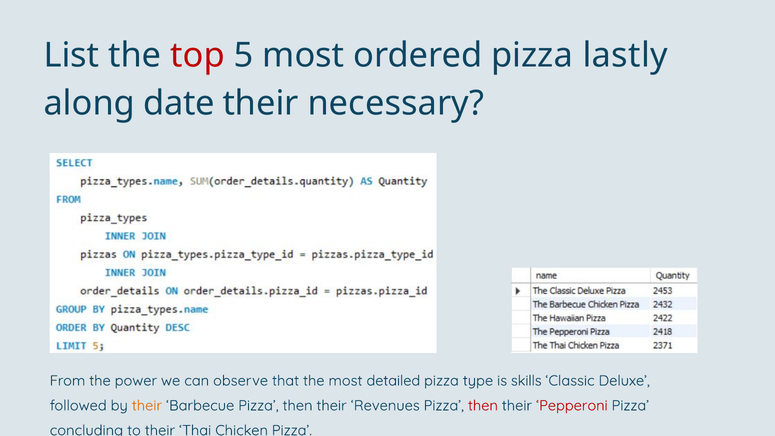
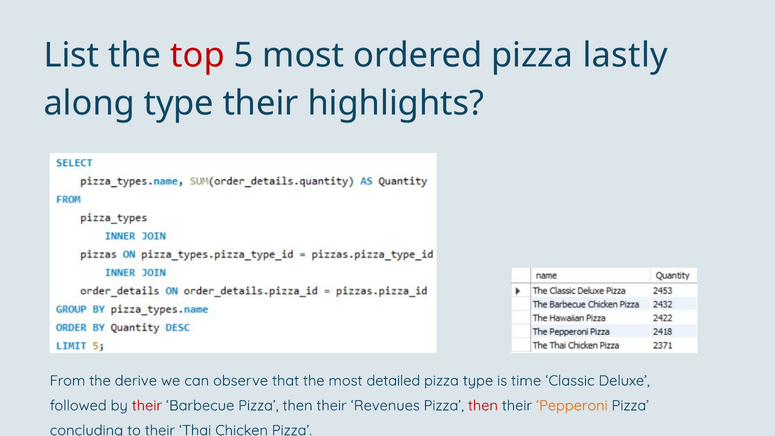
along date: date -> type (179, 104)
necessary: necessary -> highlights (396, 104)
power: power -> derive (136, 381)
skills: skills -> time (526, 381)
their colour: orange -> red (147, 406)
Pepperoni colour: red -> orange (572, 406)
